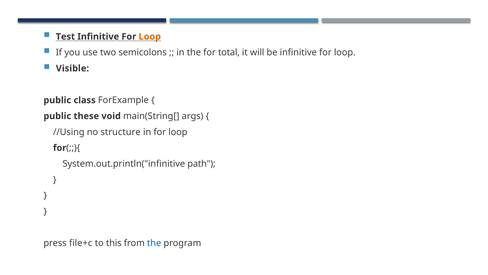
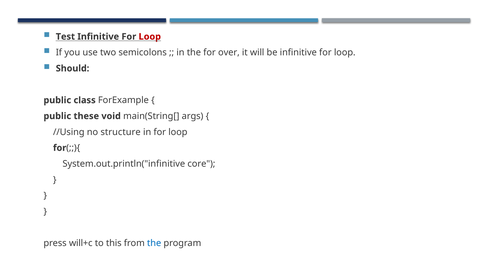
Loop colour: orange -> red (150, 37)
total: total -> over (229, 52)
Visible: Visible -> Should (73, 68)
path: path -> core (201, 163)
file+c: file+c -> will+c (81, 243)
